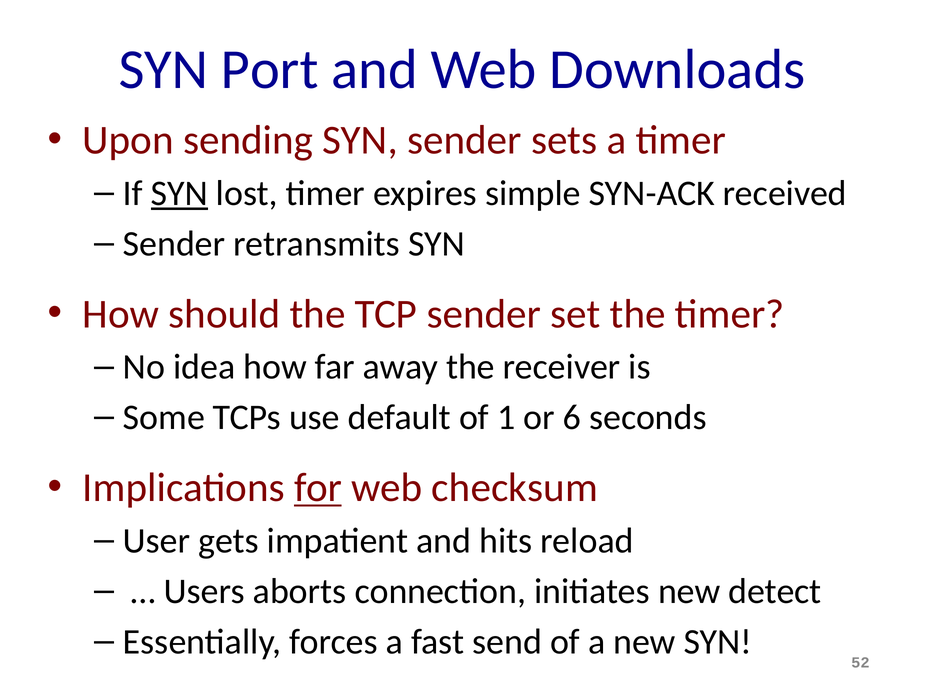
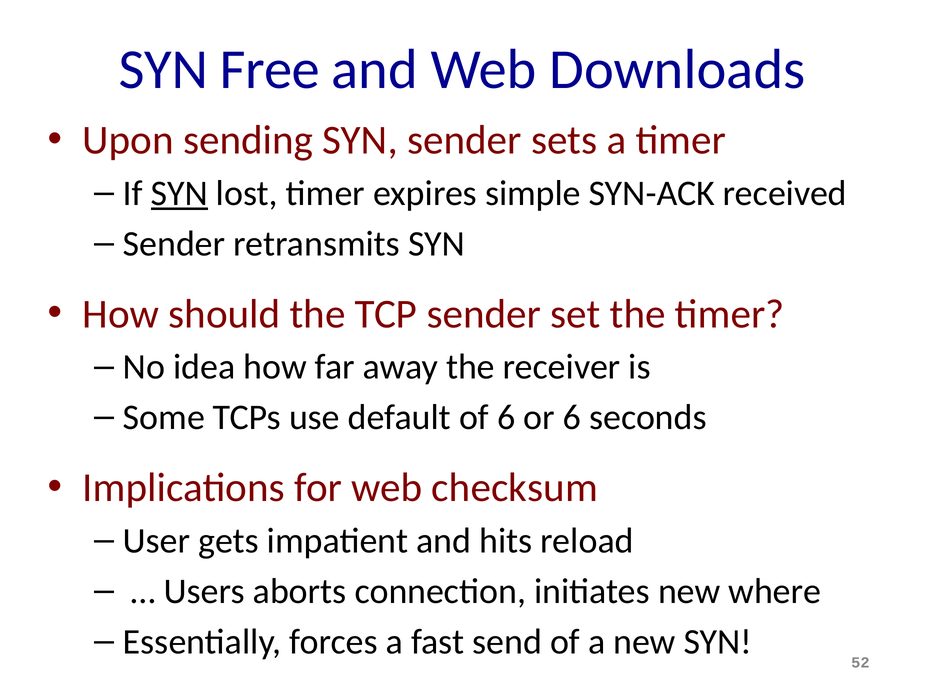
Port: Port -> Free (270, 69)
of 1: 1 -> 6 (506, 417)
for underline: present -> none (318, 488)
detect: detect -> where (775, 591)
